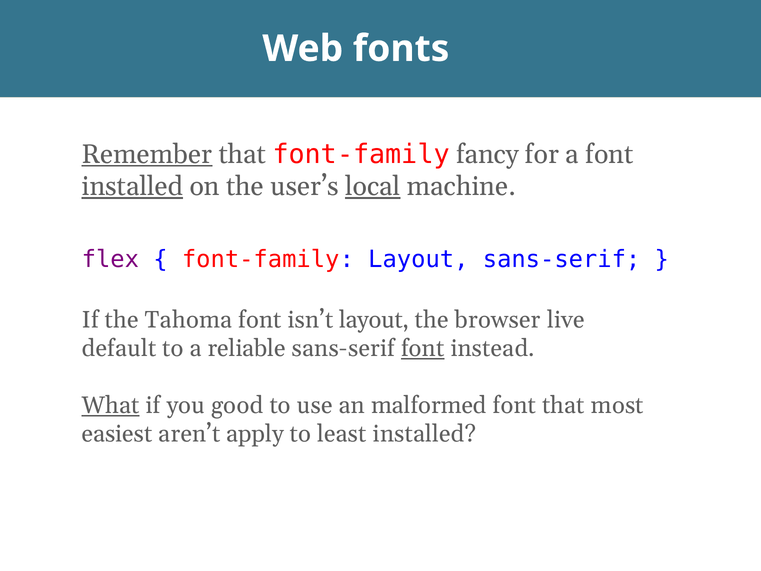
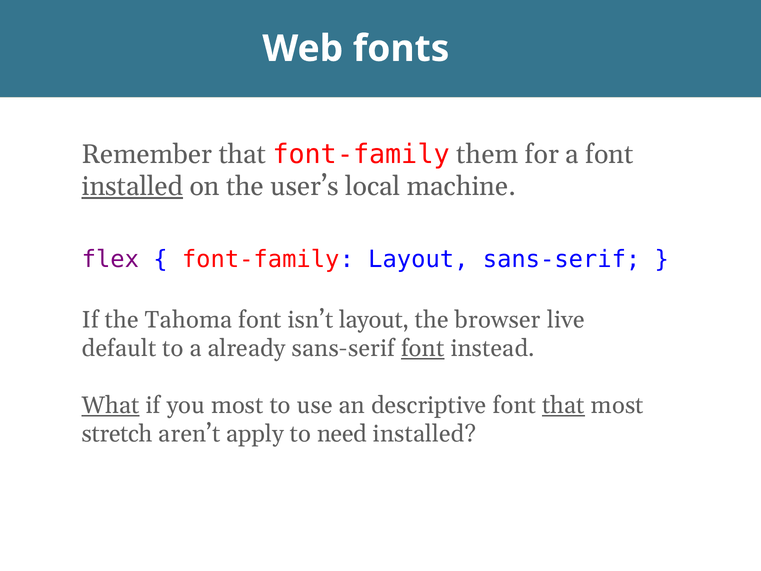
Remember underline: present -> none (147, 154)
fancy: fancy -> them (487, 154)
local underline: present -> none (373, 186)
reliable: reliable -> already (247, 348)
you good: good -> most (237, 405)
malformed: malformed -> descriptive (429, 405)
that underline: none -> present (563, 405)
easiest: easiest -> stretch (117, 434)
least: least -> need (342, 434)
